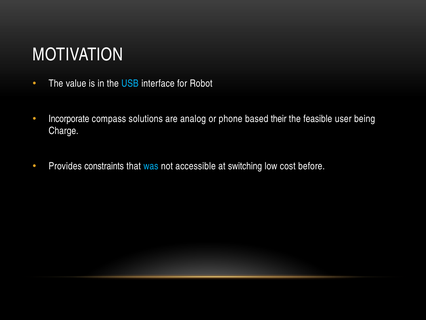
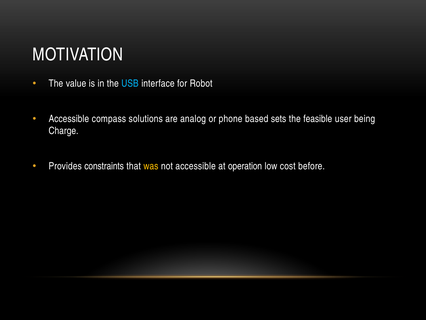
Incorporate: Incorporate -> Accessible (69, 119)
their: their -> sets (279, 119)
was colour: light blue -> yellow (151, 166)
switching: switching -> operation (245, 166)
